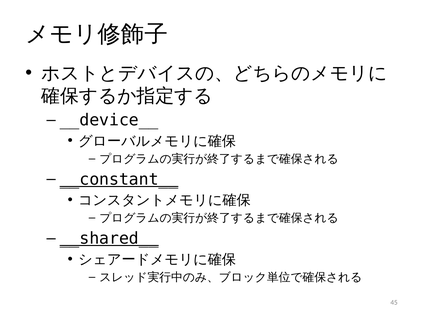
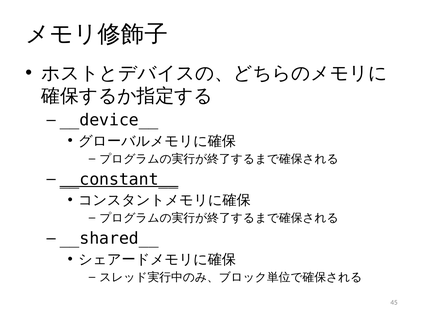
__shared__ underline: present -> none (109, 239)
